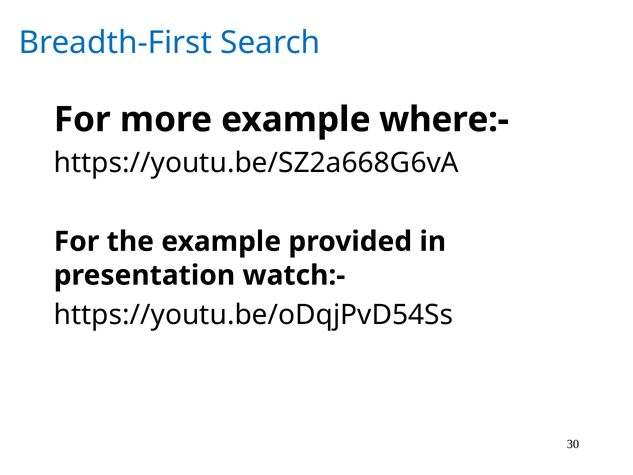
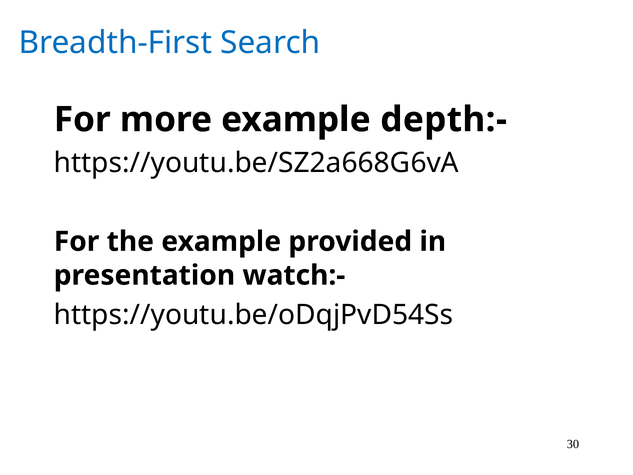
where:-: where:- -> depth:- (444, 120)
